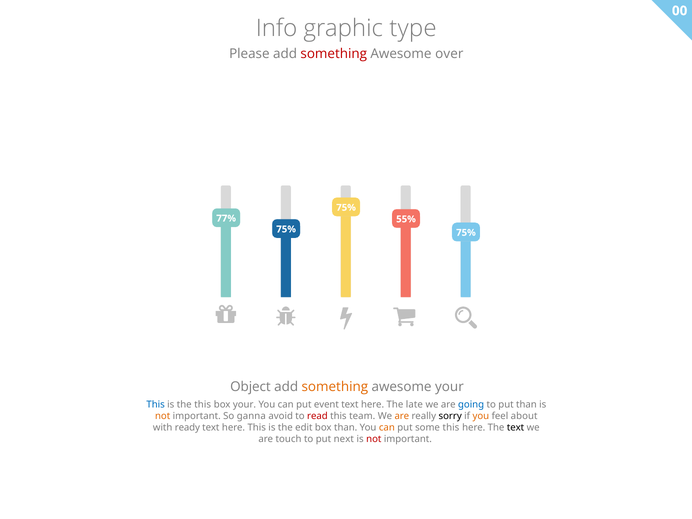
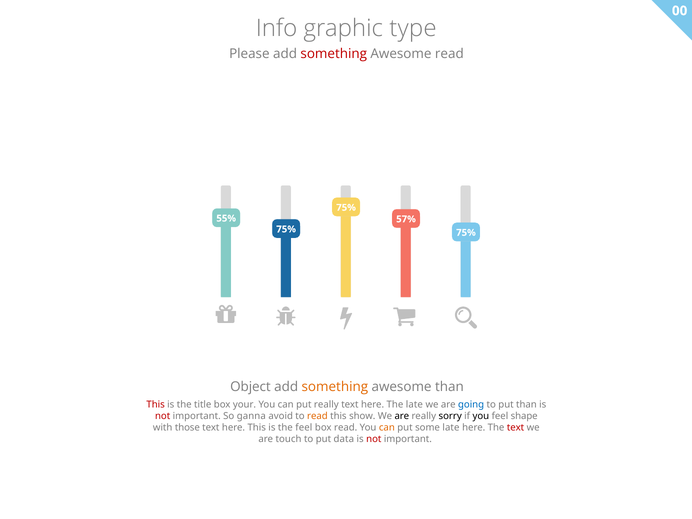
Awesome over: over -> read (449, 54)
77%: 77% -> 55% (226, 218)
55%: 55% -> 57% (406, 219)
awesome your: your -> than (449, 387)
This colour: blue -> red (156, 405)
the this: this -> title (203, 405)
put event: event -> really (326, 405)
not colour: orange -> red (163, 416)
read colour: red -> orange (317, 416)
team: team -> show (362, 416)
are colour: orange -> black (402, 416)
you colour: orange -> black (481, 416)
about: about -> shape (524, 416)
ready: ready -> those (187, 428)
the edit: edit -> feel (304, 428)
box than: than -> read (346, 428)
some this: this -> late (451, 428)
text colour: black -> red (516, 428)
next: next -> data (344, 439)
